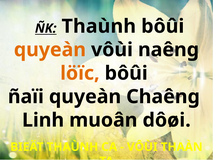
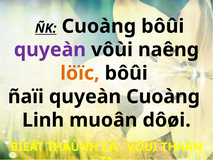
ÑK Thaùnh: Thaùnh -> Cuoàng (99, 26)
quyeàn colour: orange -> purple (50, 50)
quyeàn Chaêng: Chaêng -> Cuoàng (163, 97)
